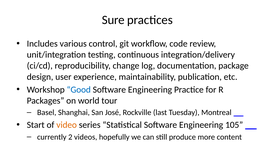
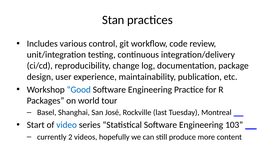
Sure: Sure -> Stan (113, 20)
video colour: orange -> blue (67, 125)
105: 105 -> 103 (234, 125)
